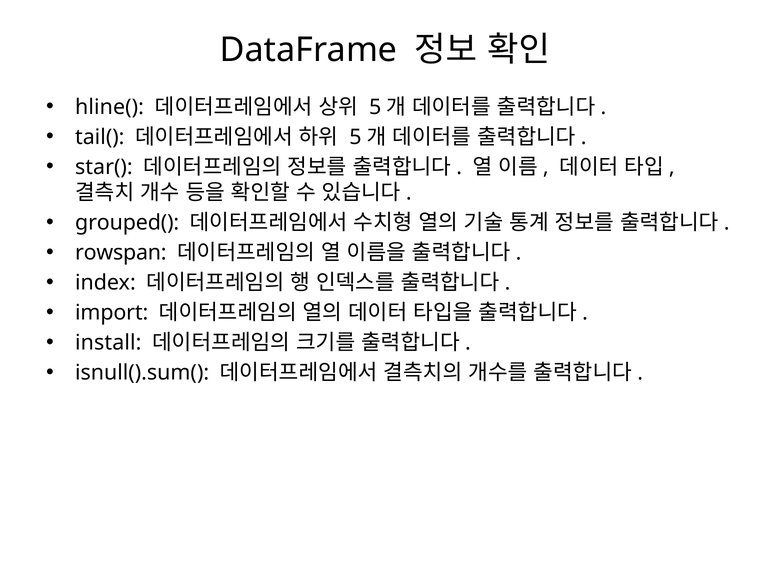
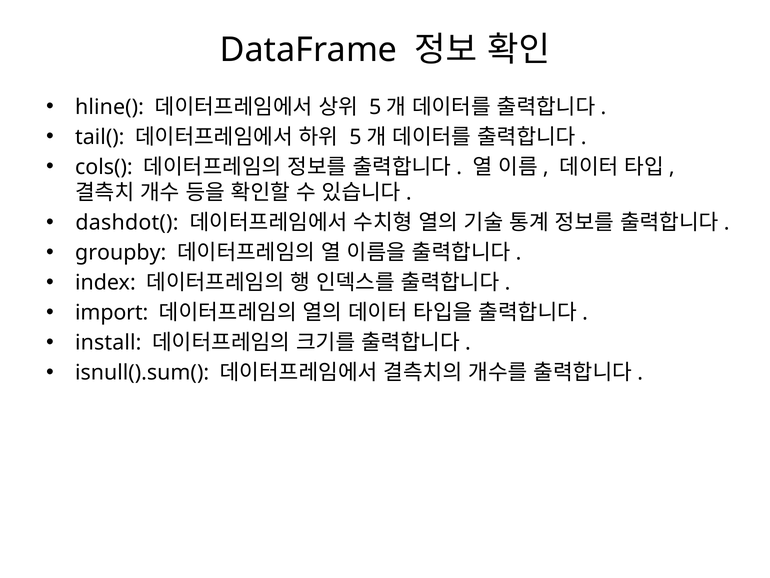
star(: star( -> cols( (104, 167)
grouped(: grouped( -> dashdot( (127, 223)
rowspan: rowspan -> groupby (121, 252)
